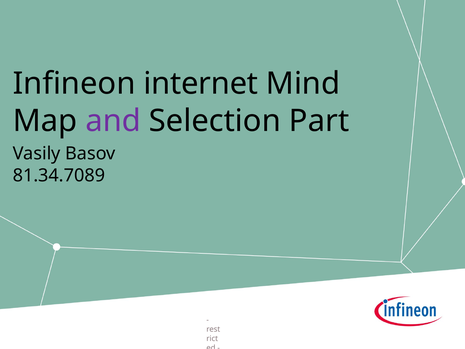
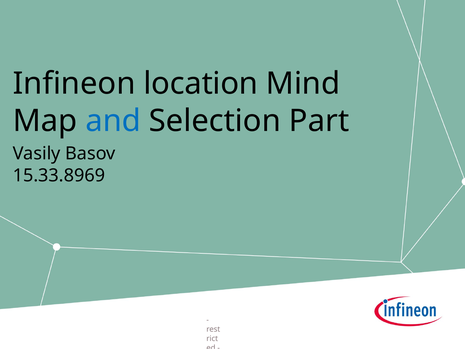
internet: internet -> location (201, 84)
and colour: purple -> blue (113, 121)
81.34.7089: 81.34.7089 -> 15.33.8969 (59, 175)
